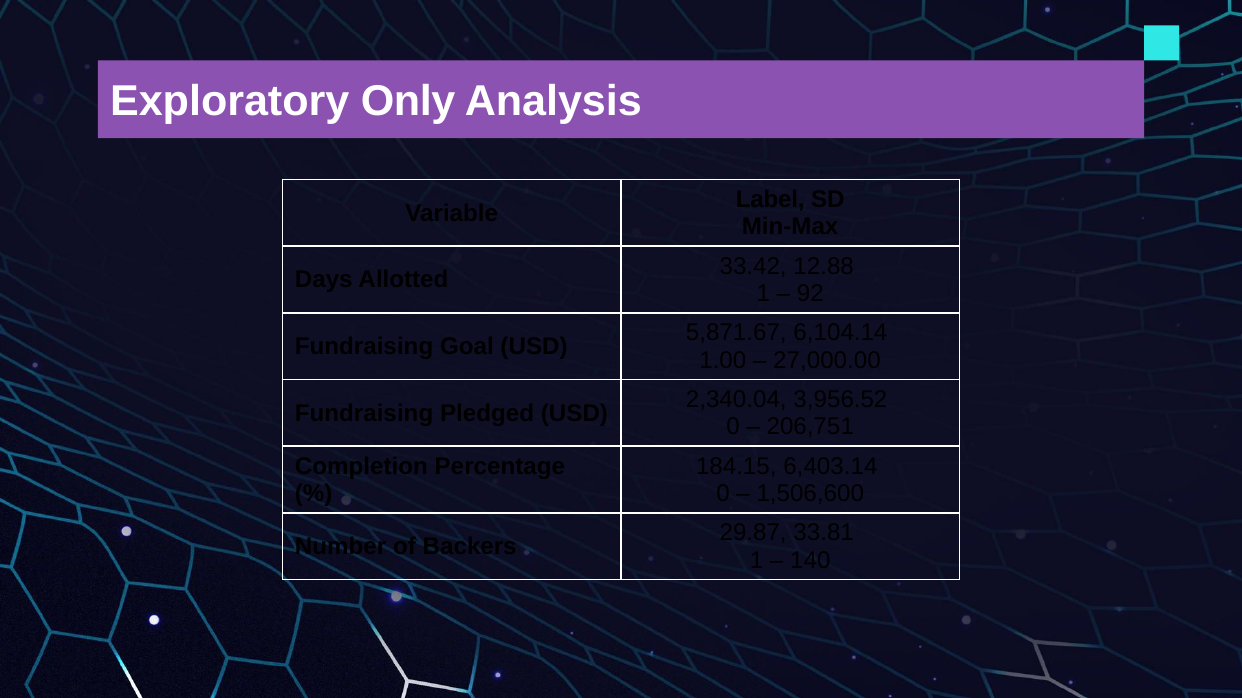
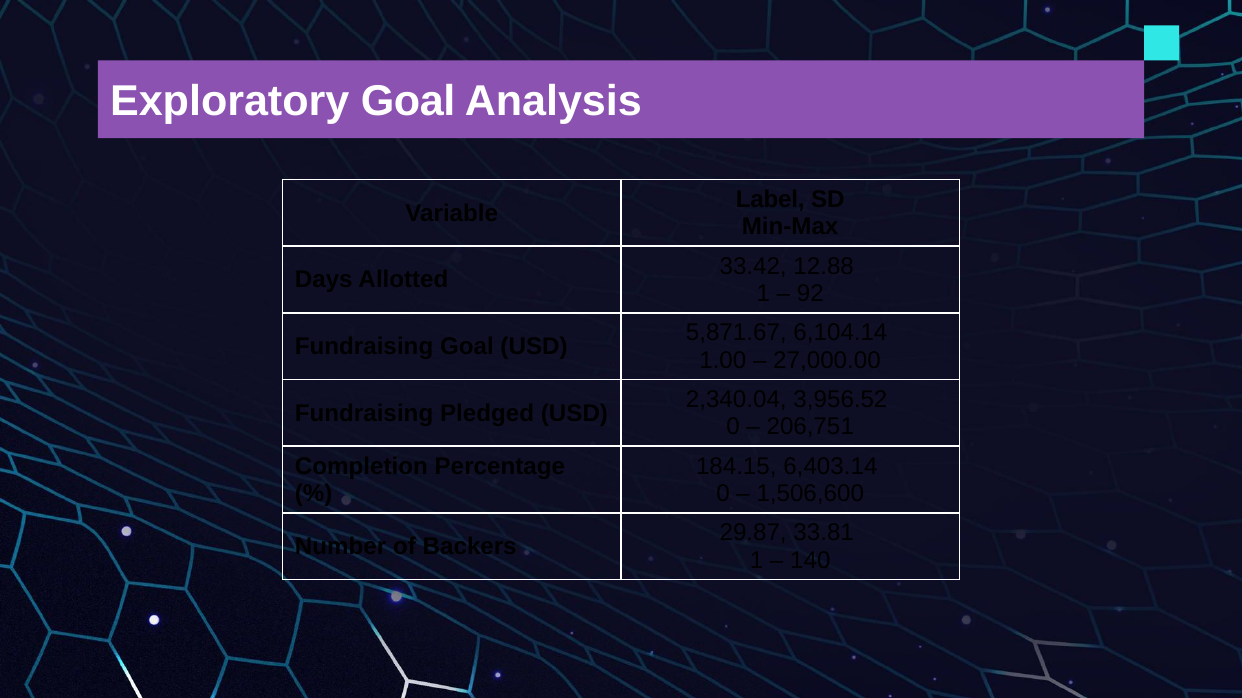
Exploratory Only: Only -> Goal (408, 102)
